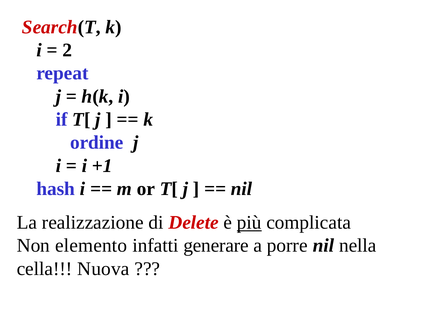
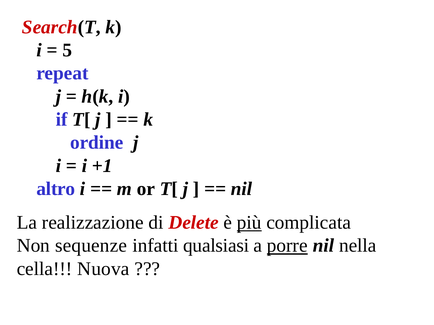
2: 2 -> 5 (67, 50)
hash: hash -> altro (56, 189)
elemento: elemento -> sequenze (91, 246)
generare: generare -> qualsiasi (216, 246)
porre underline: none -> present (287, 246)
